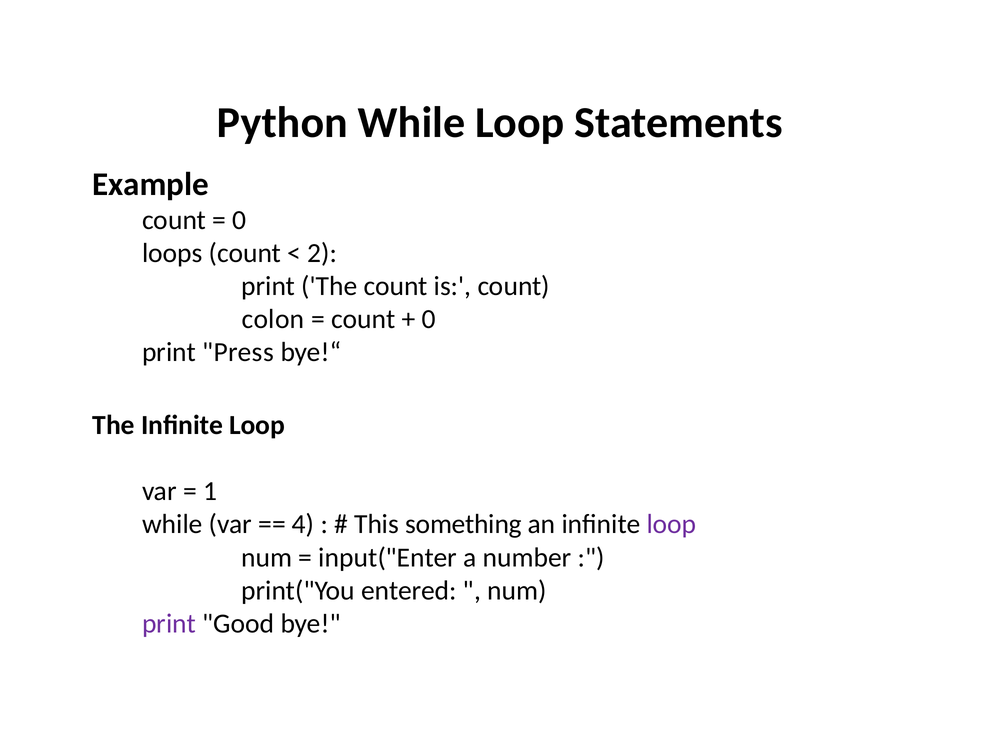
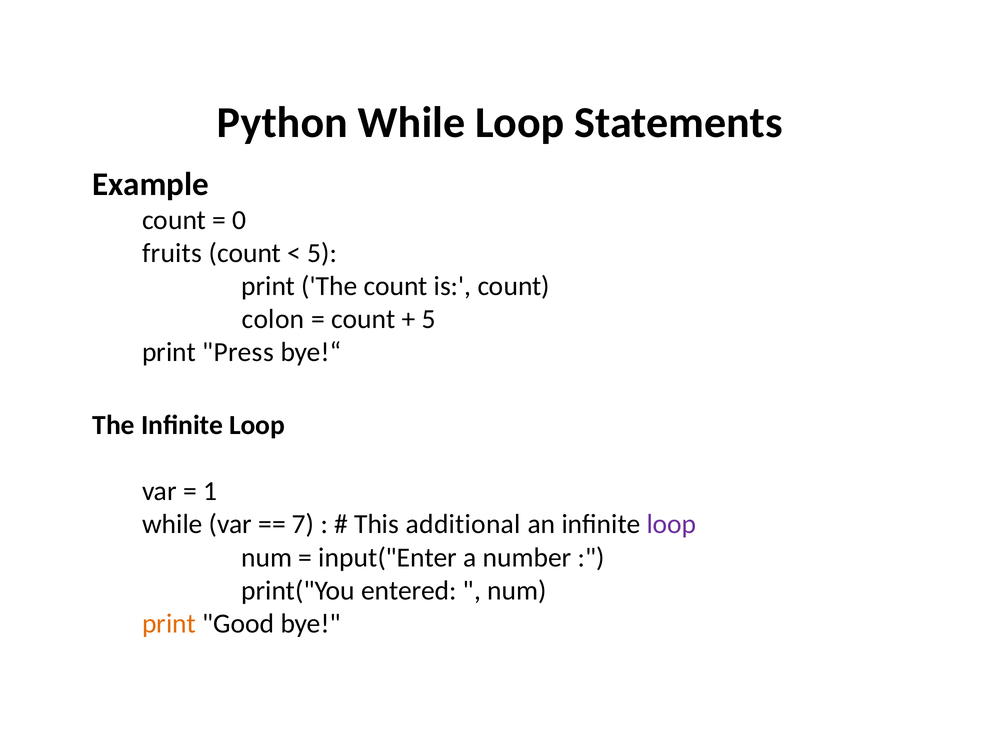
loops: loops -> fruits (172, 253)
2: 2 -> 5 (322, 253)
0: 0 -> 5 (429, 319)
4: 4 -> 7 (303, 524)
something: something -> additional (463, 524)
print colour: purple -> orange (169, 624)
